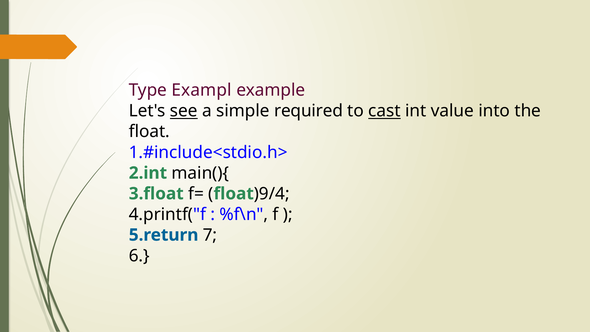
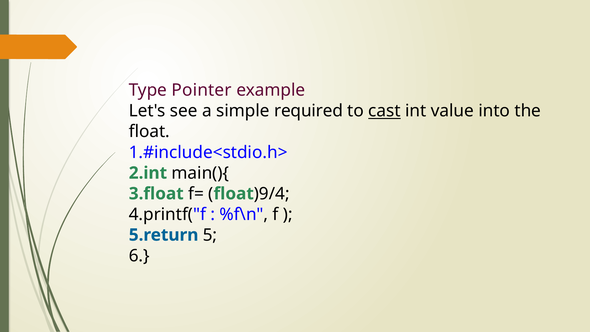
Exampl: Exampl -> Pointer (202, 90)
see underline: present -> none (184, 111)
7: 7 -> 5 (210, 235)
